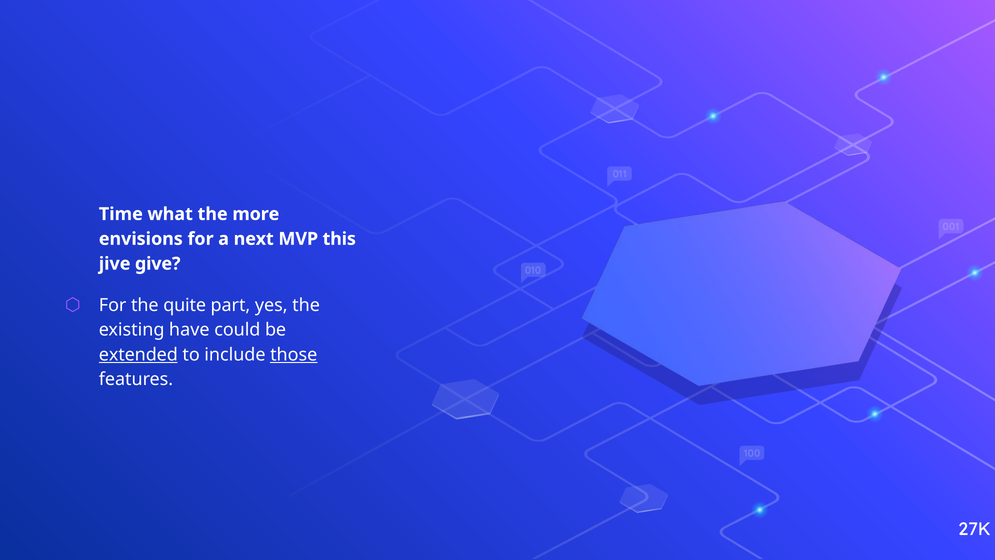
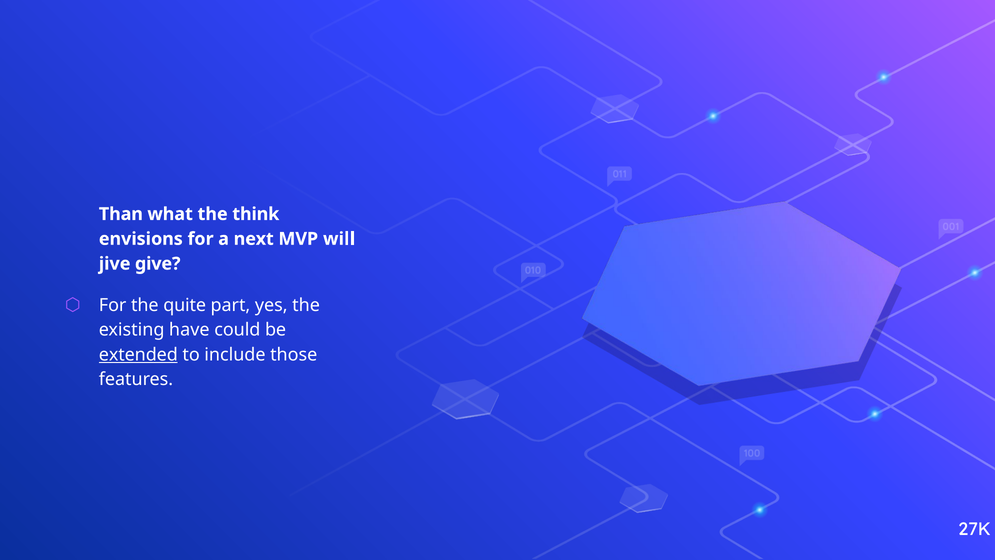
Time: Time -> Than (121, 214)
more: more -> think (256, 214)
this: this -> will (339, 239)
those underline: present -> none (294, 355)
